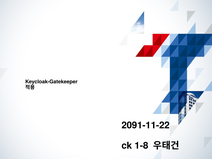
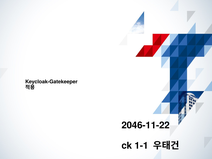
2091-11-22: 2091-11-22 -> 2046-11-22 (146, 125)
1-8: 1-8 -> 1-1 (141, 146)
